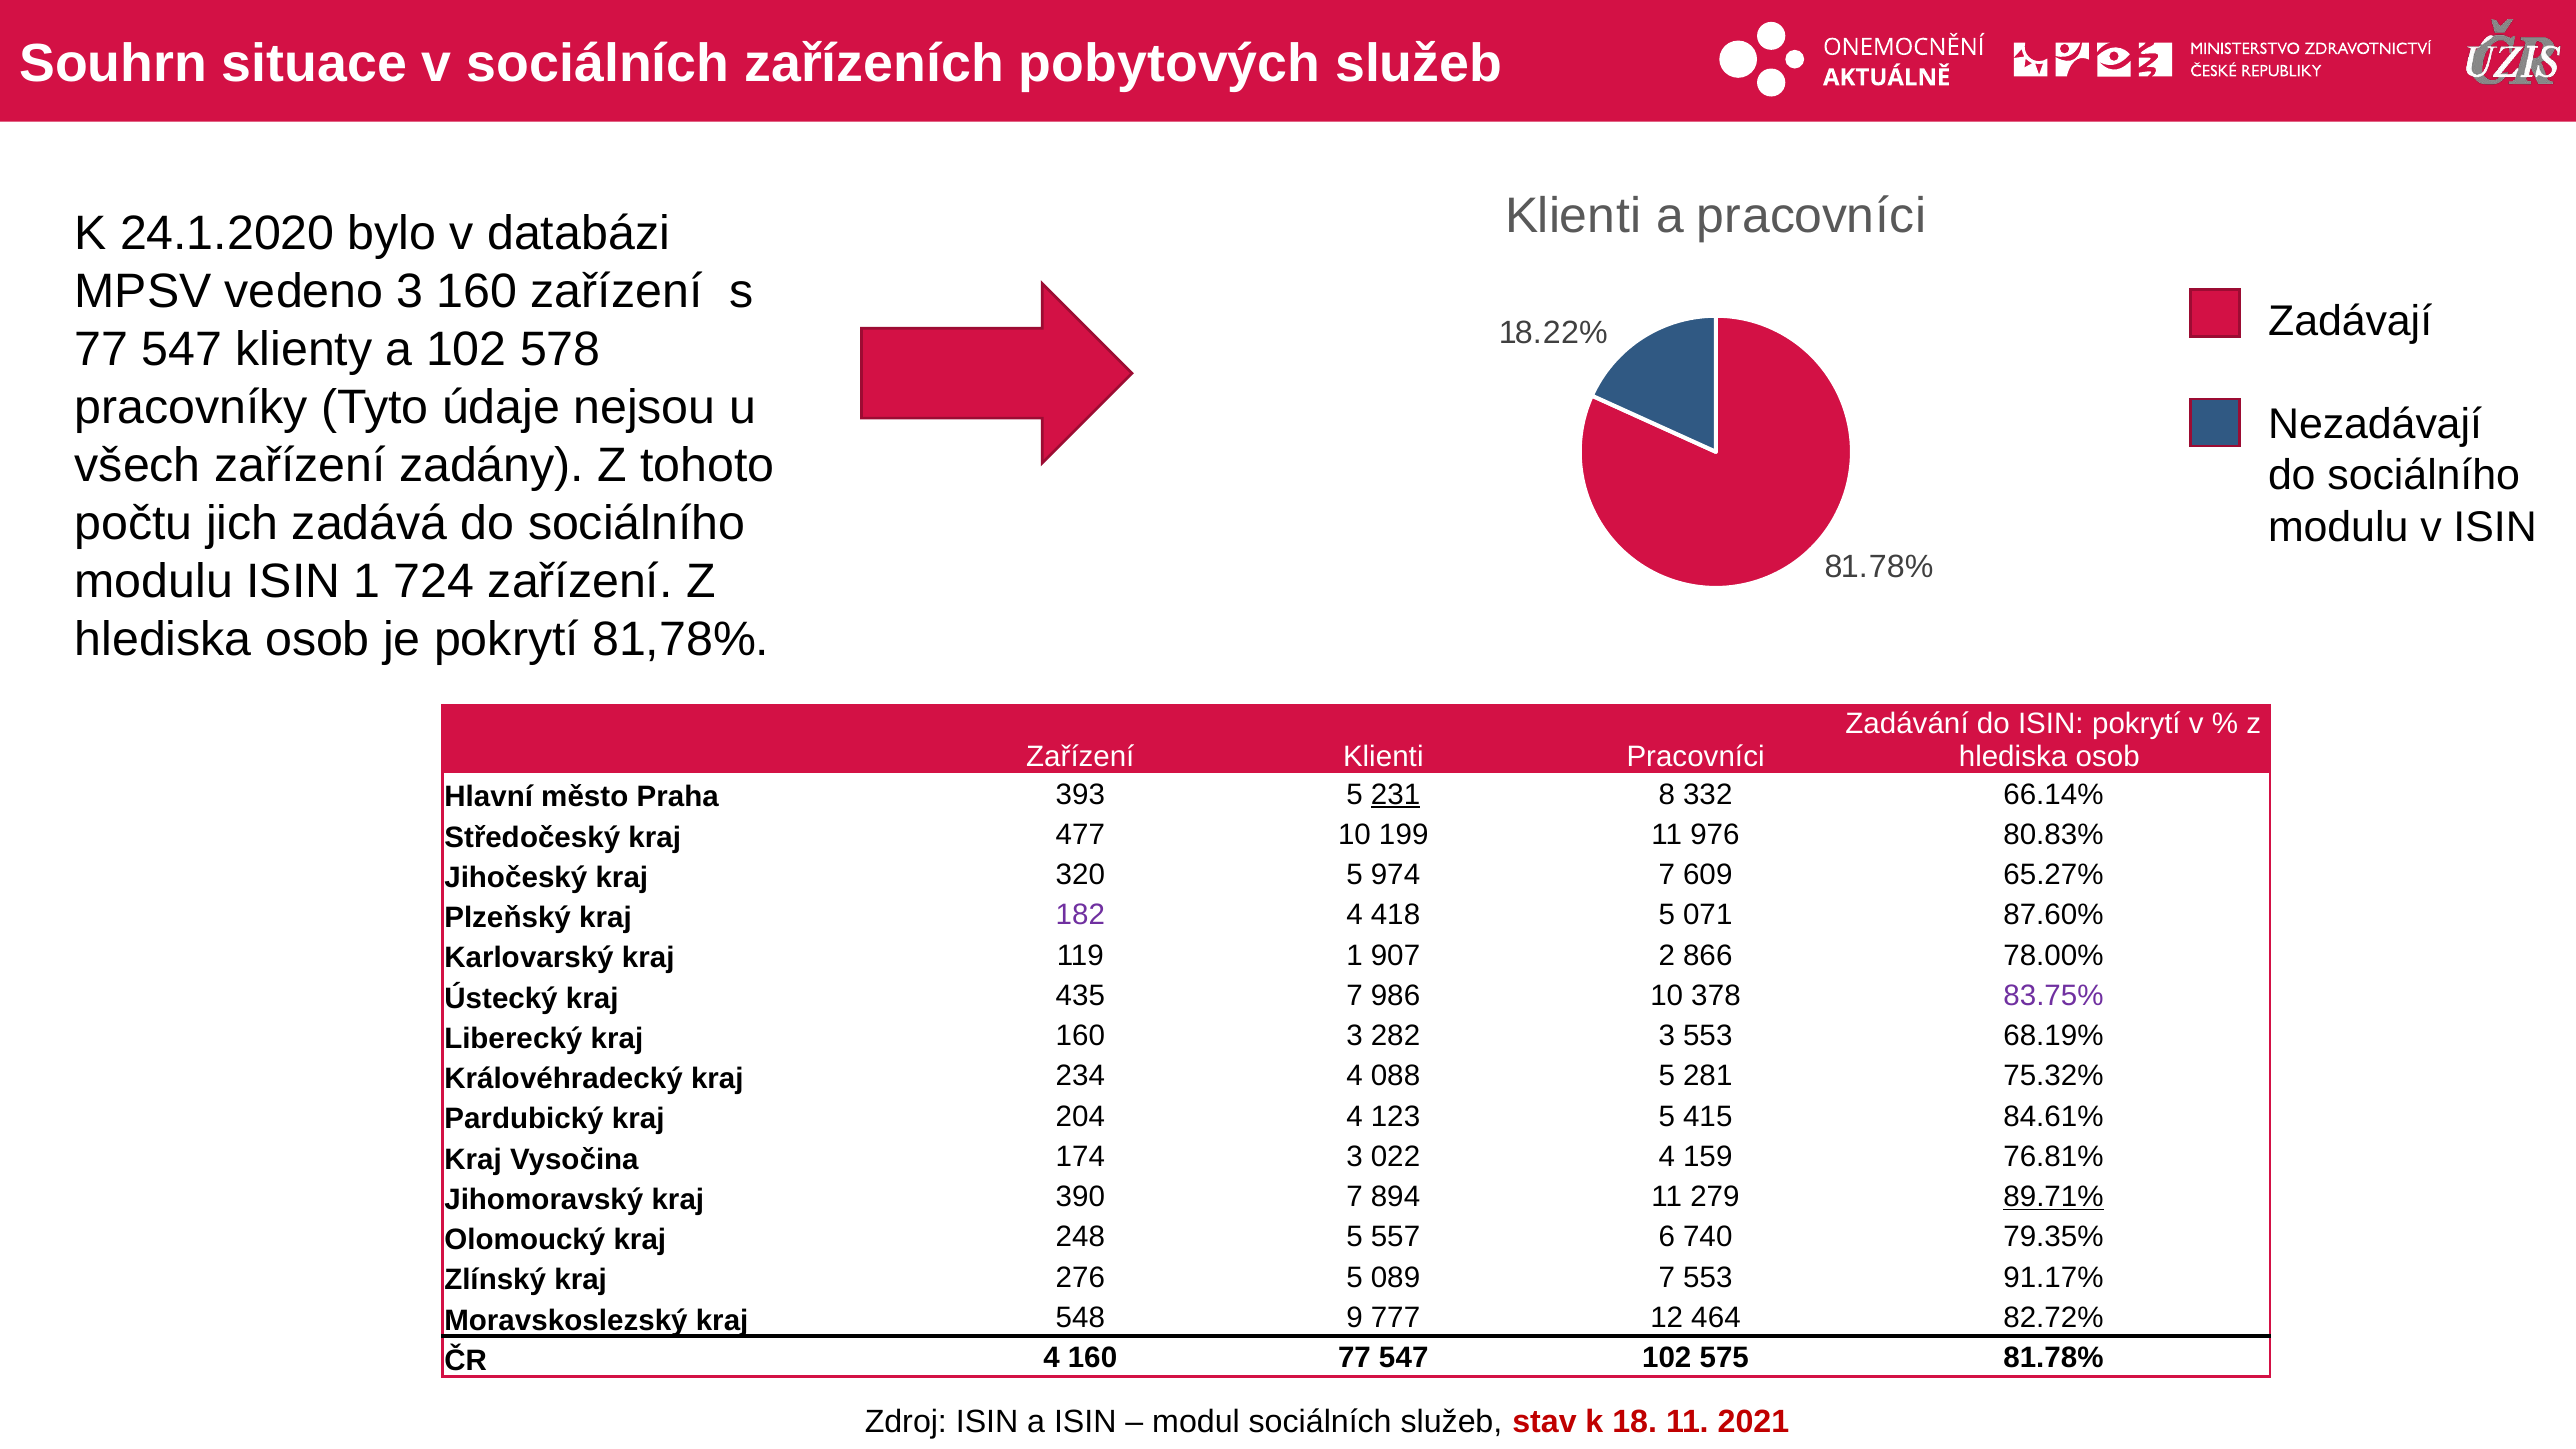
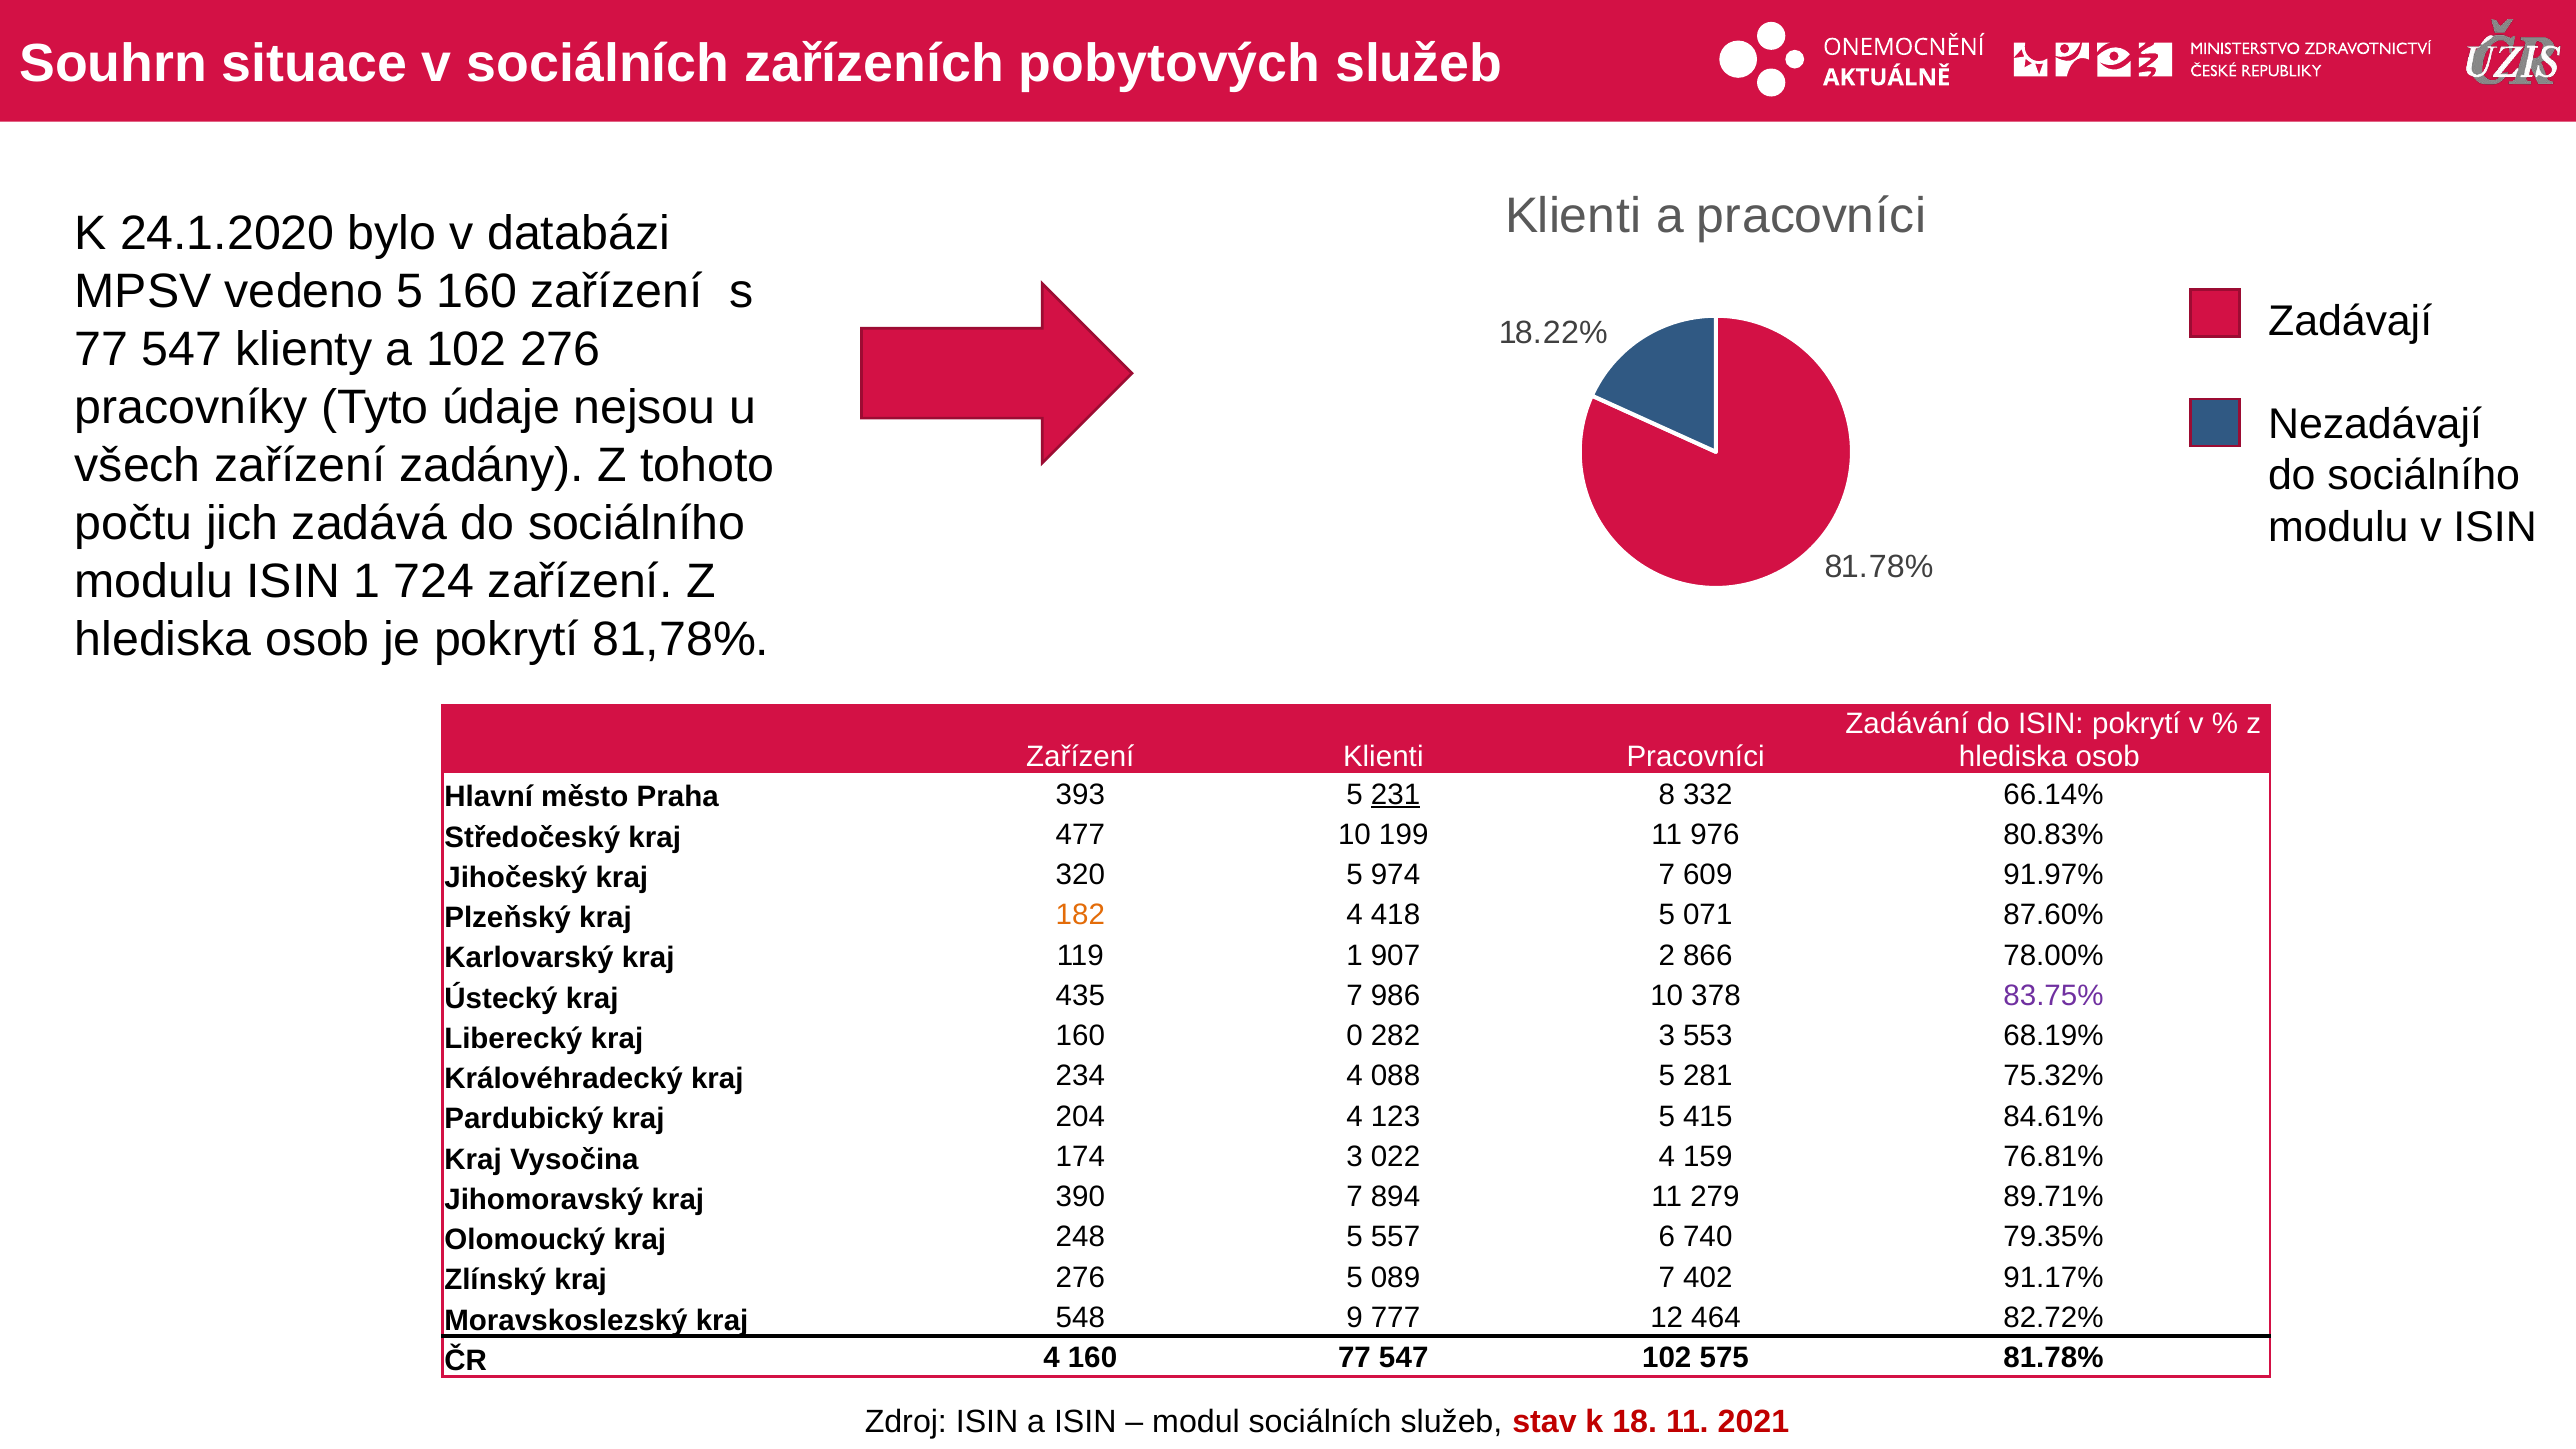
vedeno 3: 3 -> 5 (410, 292)
102 578: 578 -> 276 (560, 349)
65.27%: 65.27% -> 91.97% (2053, 875)
182 colour: purple -> orange (1080, 915)
160 3: 3 -> 0 (1355, 1036)
89.71% underline: present -> none (2053, 1197)
7 553: 553 -> 402 (1708, 1277)
